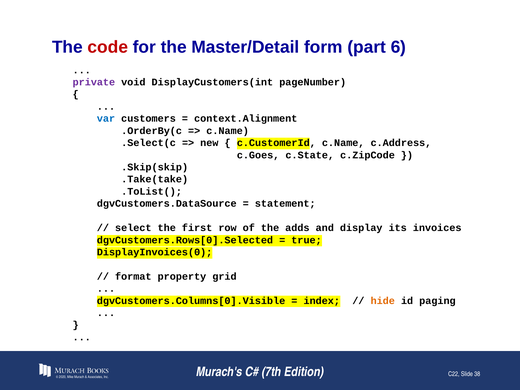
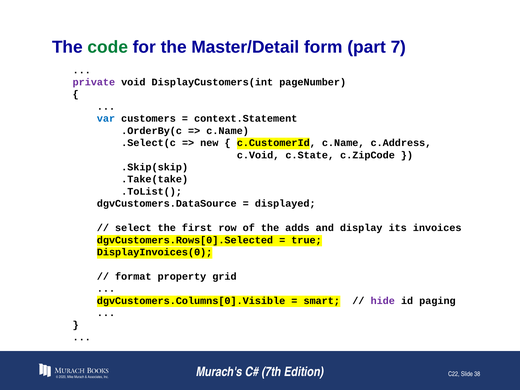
code colour: red -> green (108, 47)
6: 6 -> 7 (398, 47)
context.Alignment: context.Alignment -> context.Statement (246, 119)
c.Goes: c.Goes -> c.Void (258, 155)
statement: statement -> displayed (285, 204)
index: index -> smart (322, 301)
hide colour: orange -> purple (383, 301)
